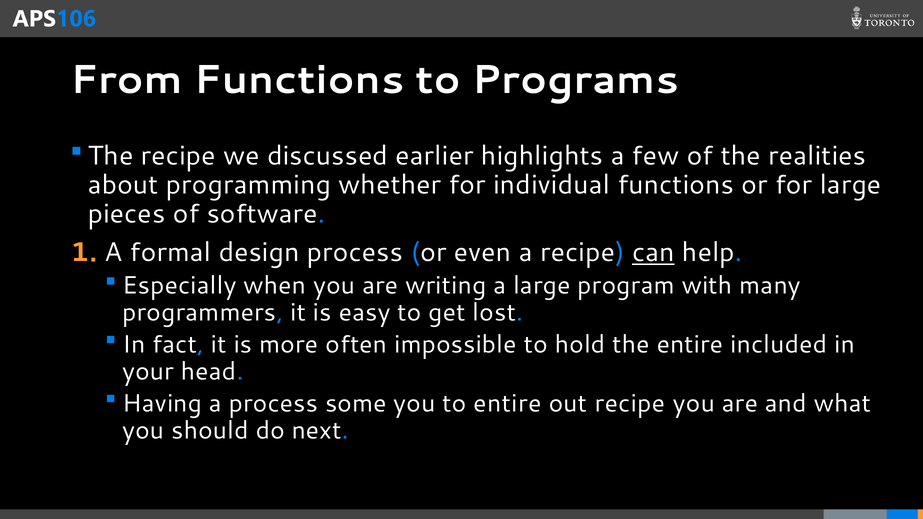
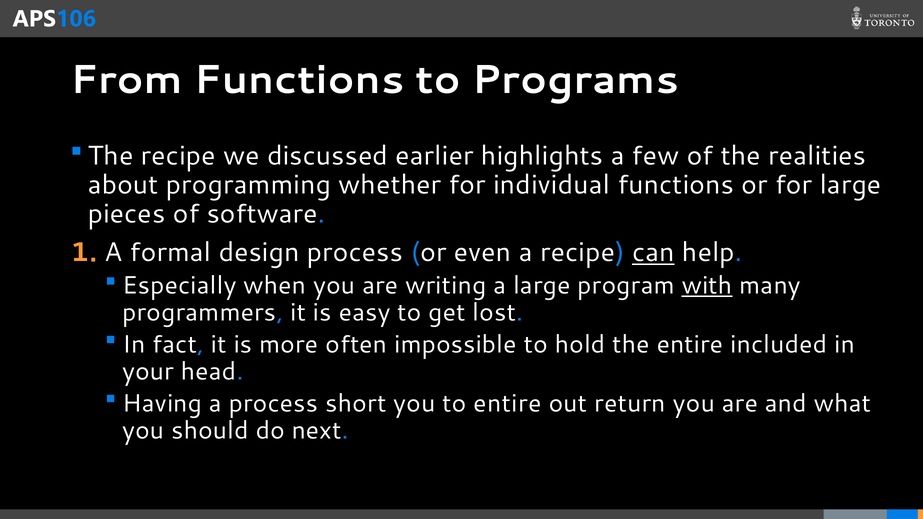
with underline: none -> present (707, 286)
some: some -> short (356, 403)
out recipe: recipe -> return (630, 403)
